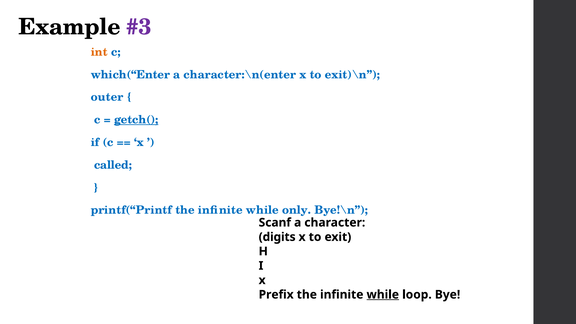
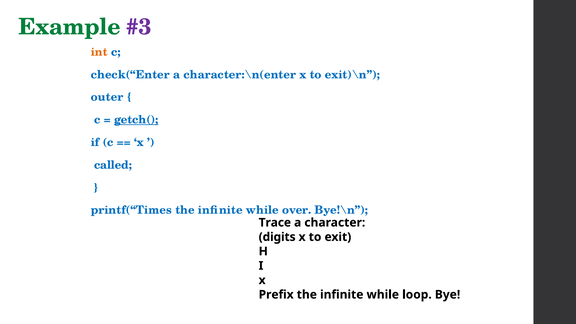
Example colour: black -> green (69, 27)
which(“Enter: which(“Enter -> check(“Enter (130, 75)
printf(“Printf: printf(“Printf -> printf(“Times (131, 210)
only: only -> over (297, 210)
Scanf: Scanf -> Trace (275, 223)
while underline: present -> none (383, 295)
